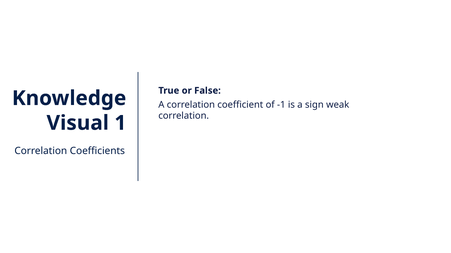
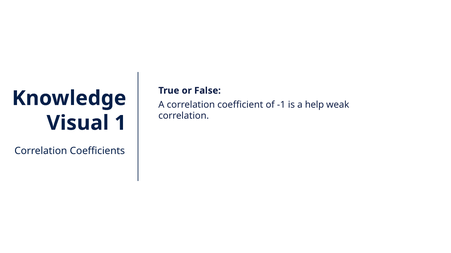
sign: sign -> help (314, 105)
